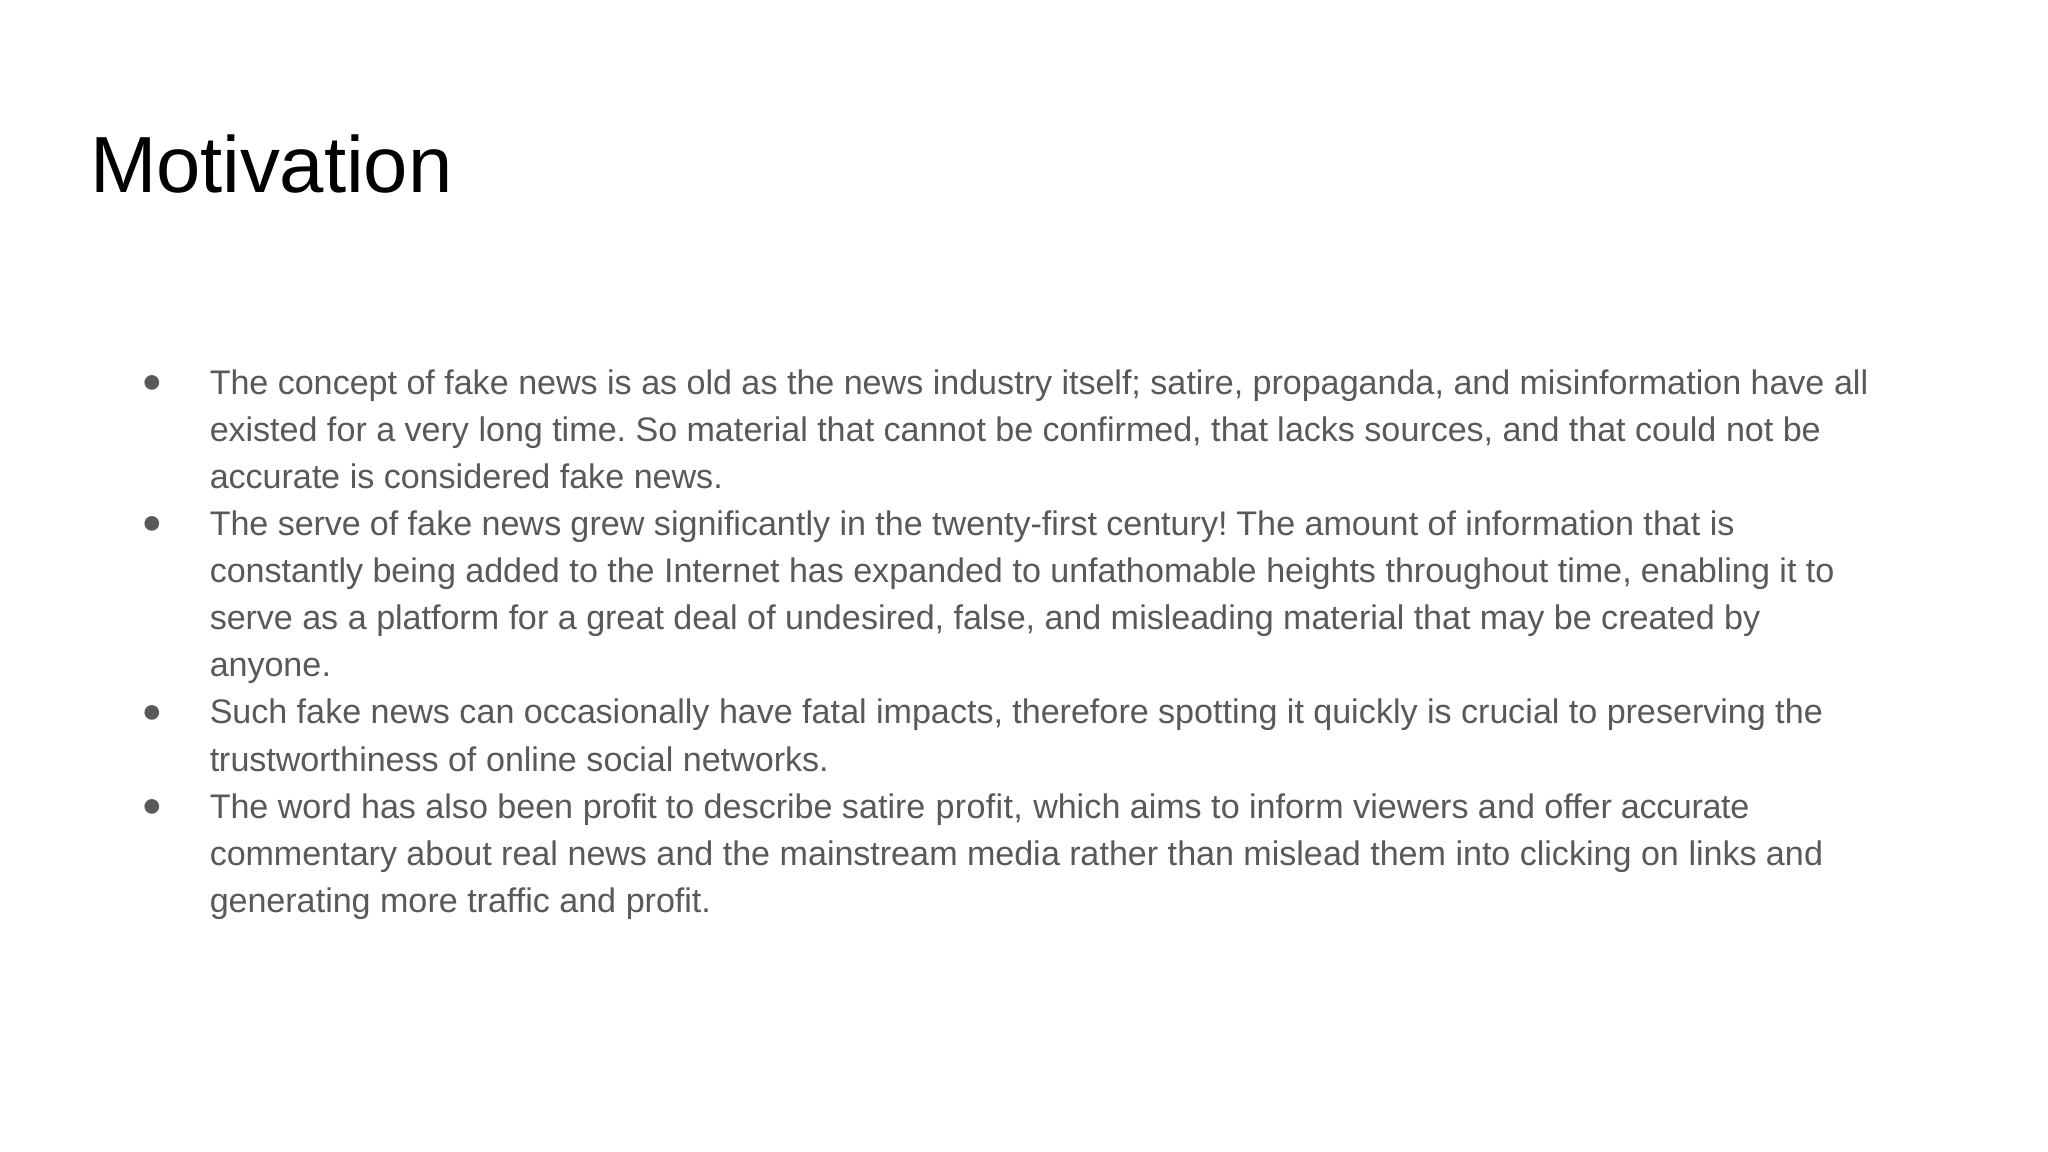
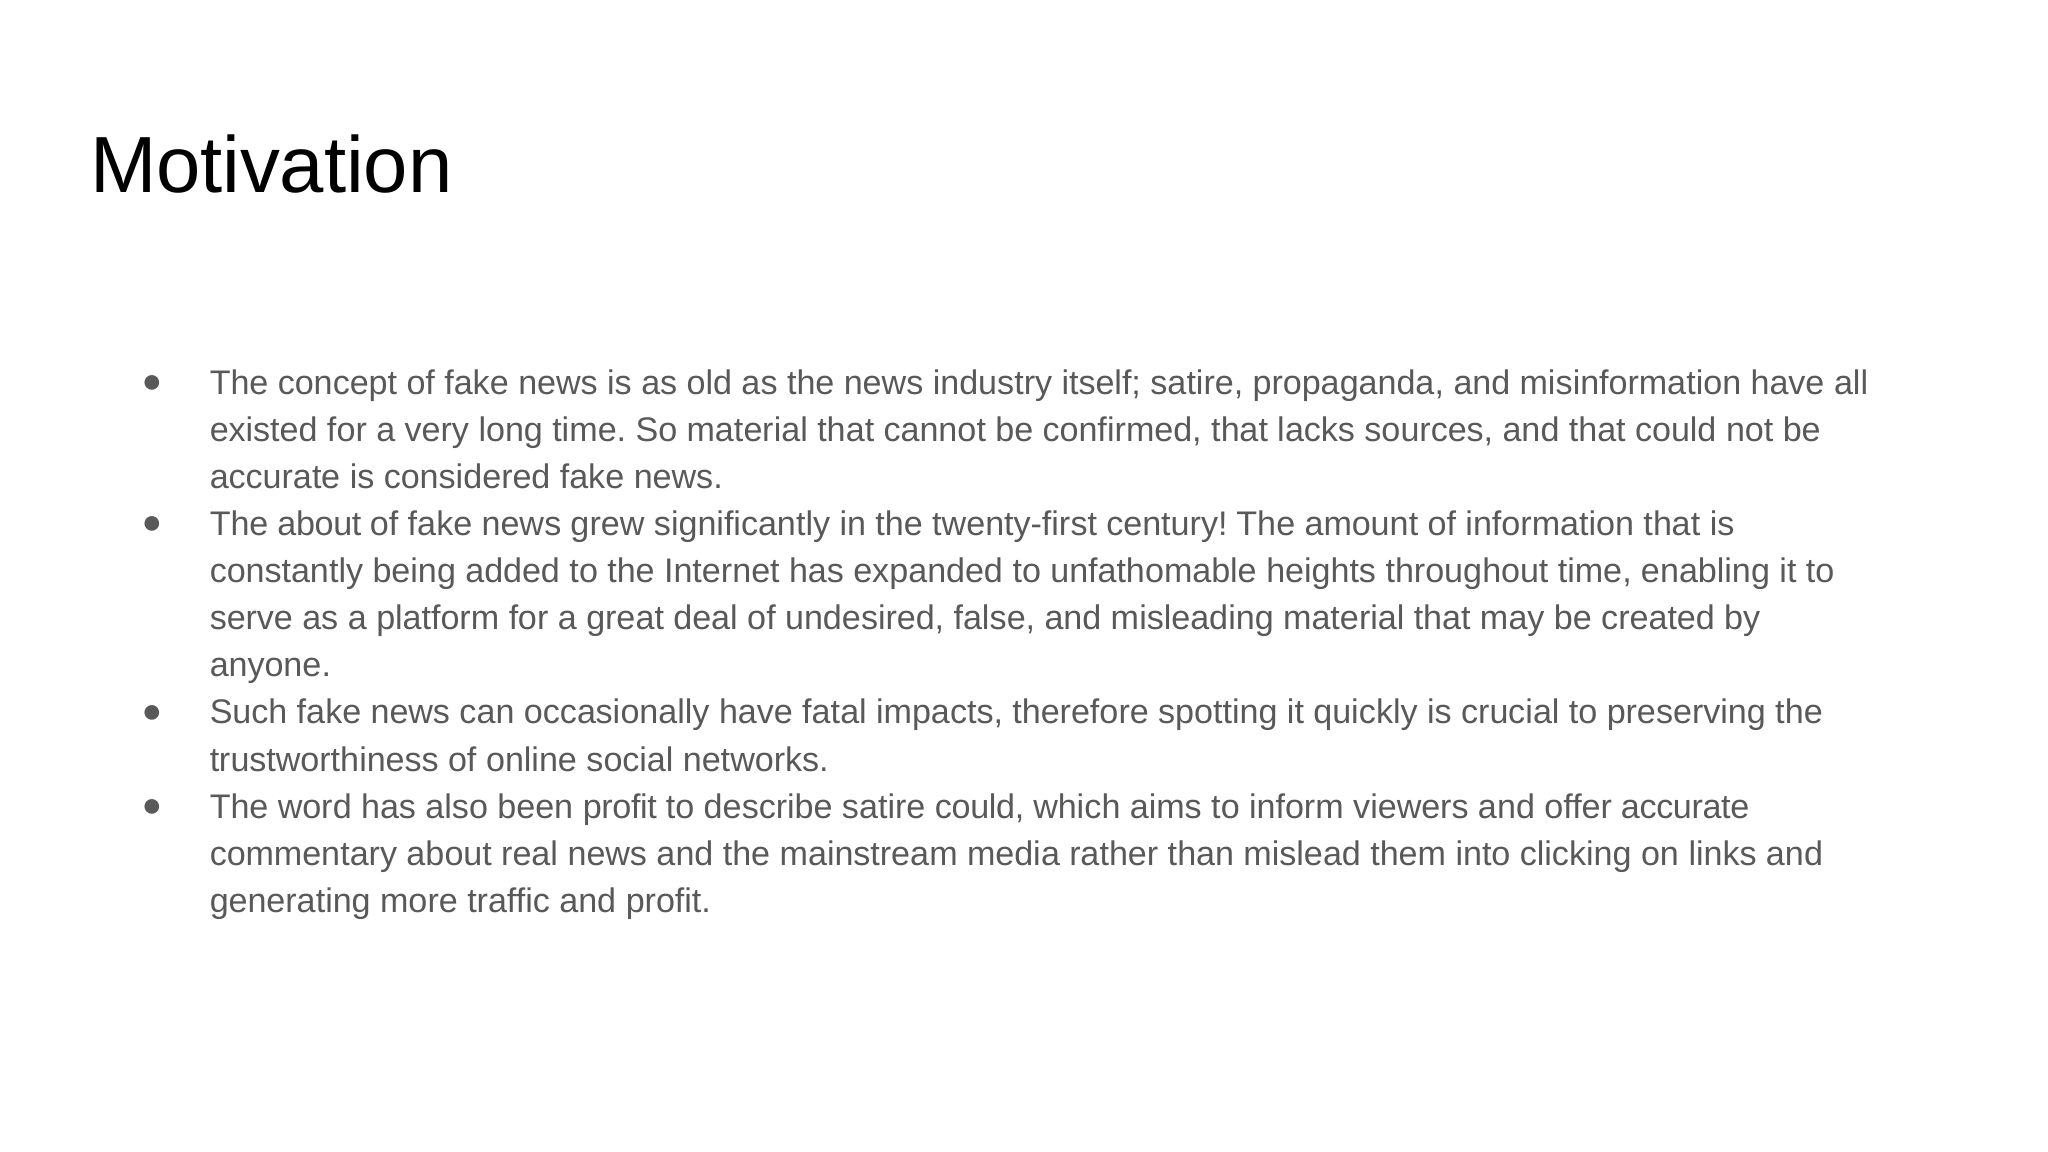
The serve: serve -> about (319, 524)
satire profit: profit -> could (980, 807)
